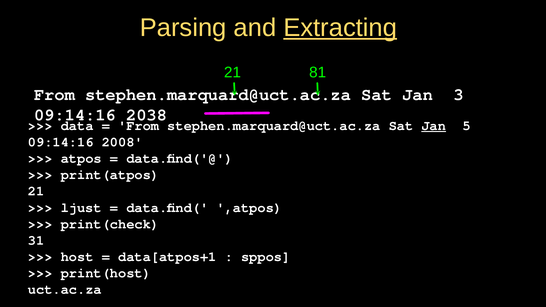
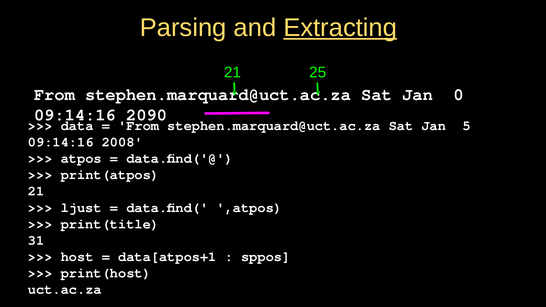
81: 81 -> 25 (318, 73)
3: 3 -> 0 (458, 95)
2038: 2038 -> 2090 (147, 115)
Jan underline: present -> none (434, 126)
print(check: print(check -> print(title (110, 224)
